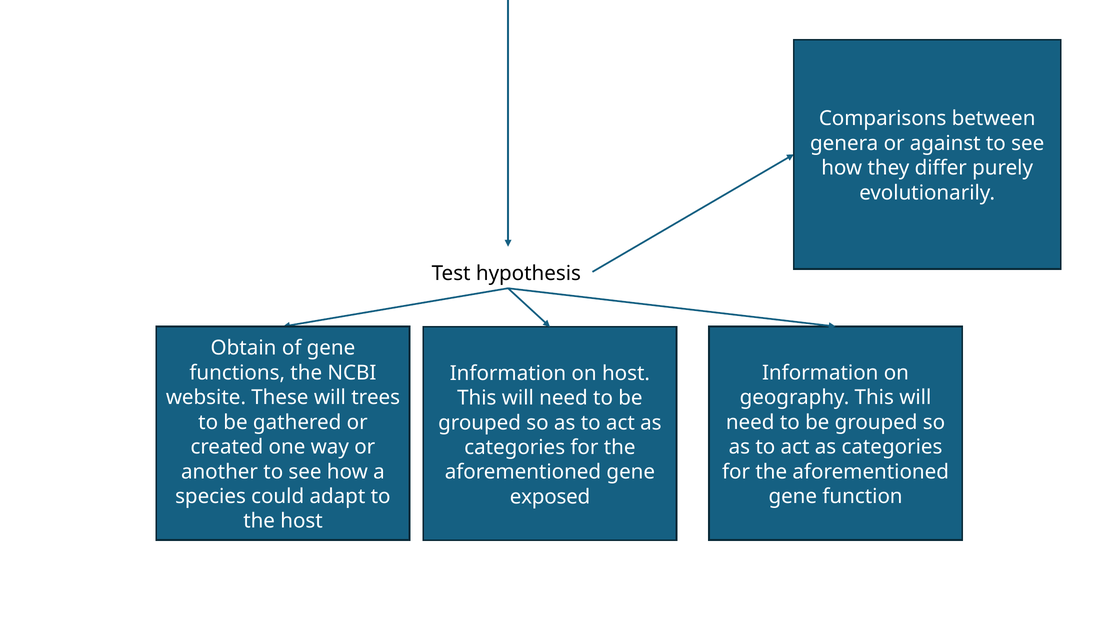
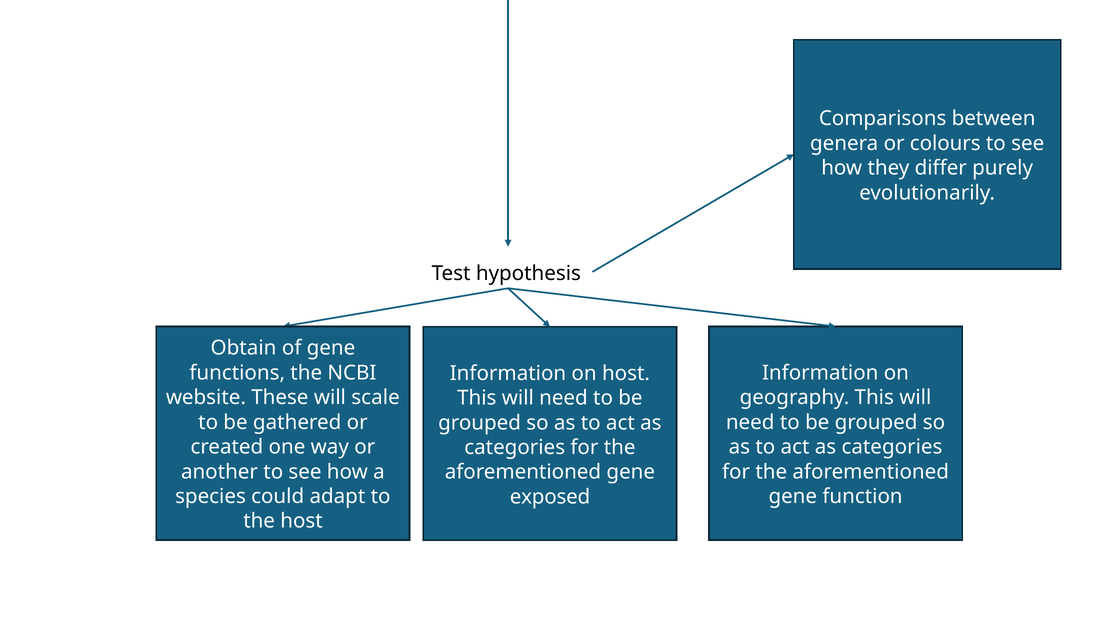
against: against -> colours (945, 143)
trees: trees -> scale (376, 397)
